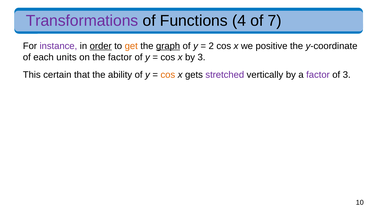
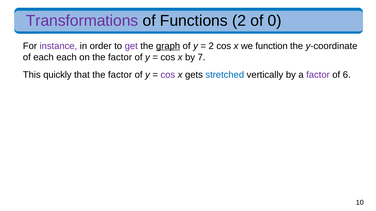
Functions 4: 4 -> 2 (239, 21)
7: 7 -> 0 (275, 21)
order underline: present -> none (101, 46)
get colour: orange -> purple (131, 46)
positive: positive -> function (272, 46)
each units: units -> each (67, 57)
by 3: 3 -> 7 (202, 57)
certain: certain -> quickly (57, 75)
that the ability: ability -> factor (120, 75)
cos colour: orange -> purple (168, 75)
stretched colour: purple -> blue (225, 75)
of 3: 3 -> 6 (347, 75)
